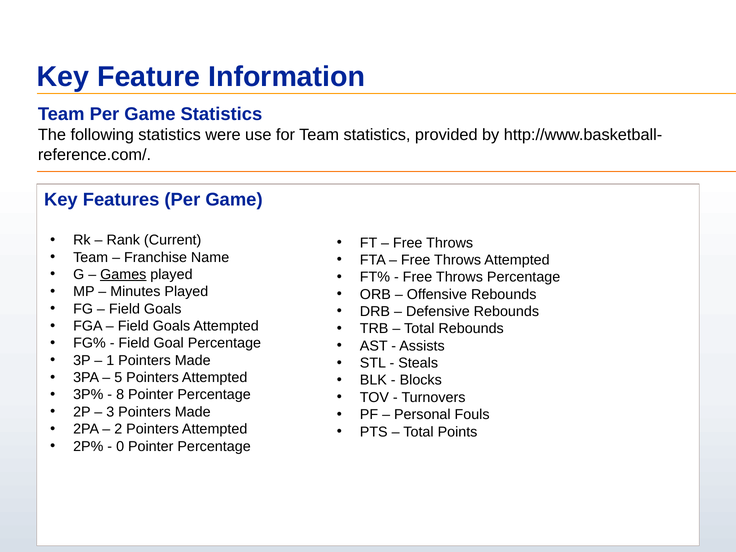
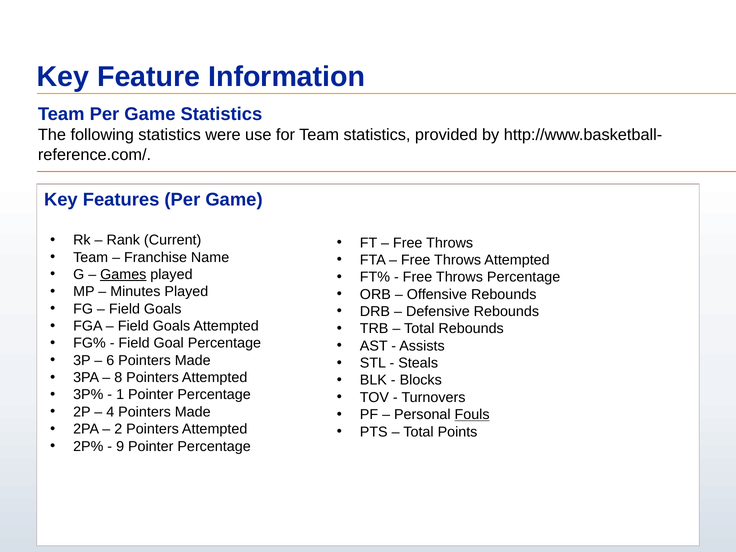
1: 1 -> 6 (110, 360)
5: 5 -> 8 (118, 378)
8: 8 -> 1 (120, 395)
3: 3 -> 4 (110, 412)
Fouls underline: none -> present (472, 415)
0: 0 -> 9 (120, 446)
